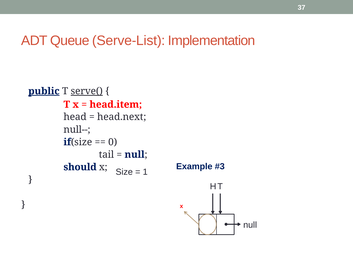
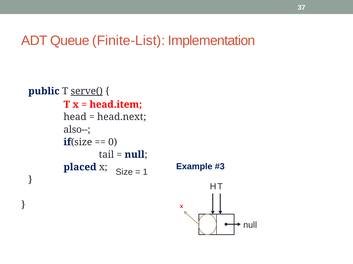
Serve-List: Serve-List -> Finite-List (129, 41)
public underline: present -> none (44, 91)
null--: null-- -> also-- (77, 130)
should: should -> placed (80, 168)
